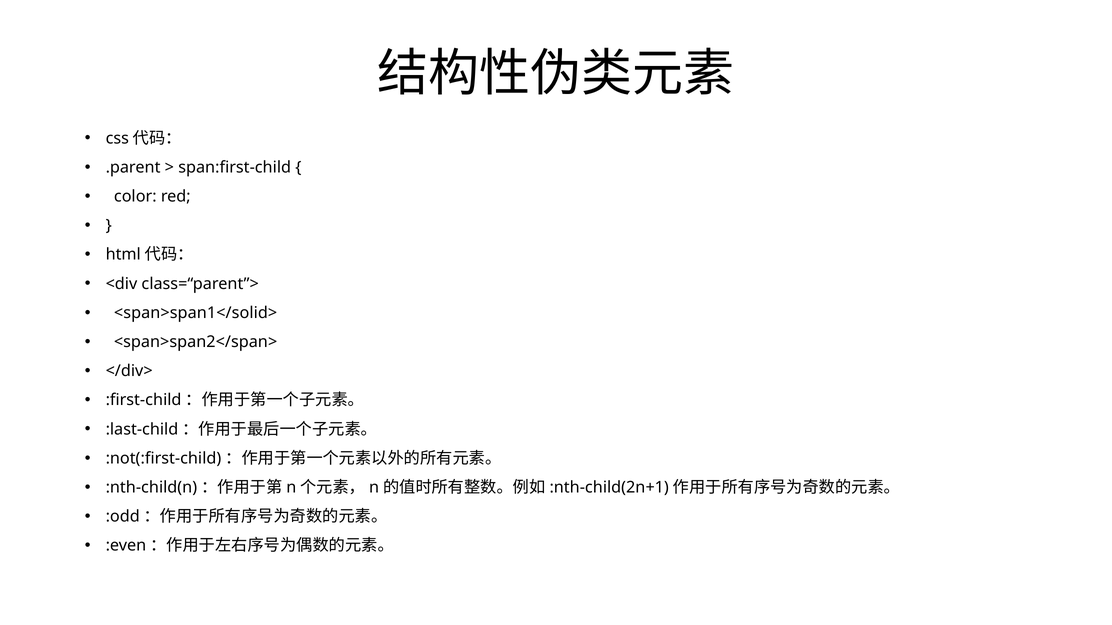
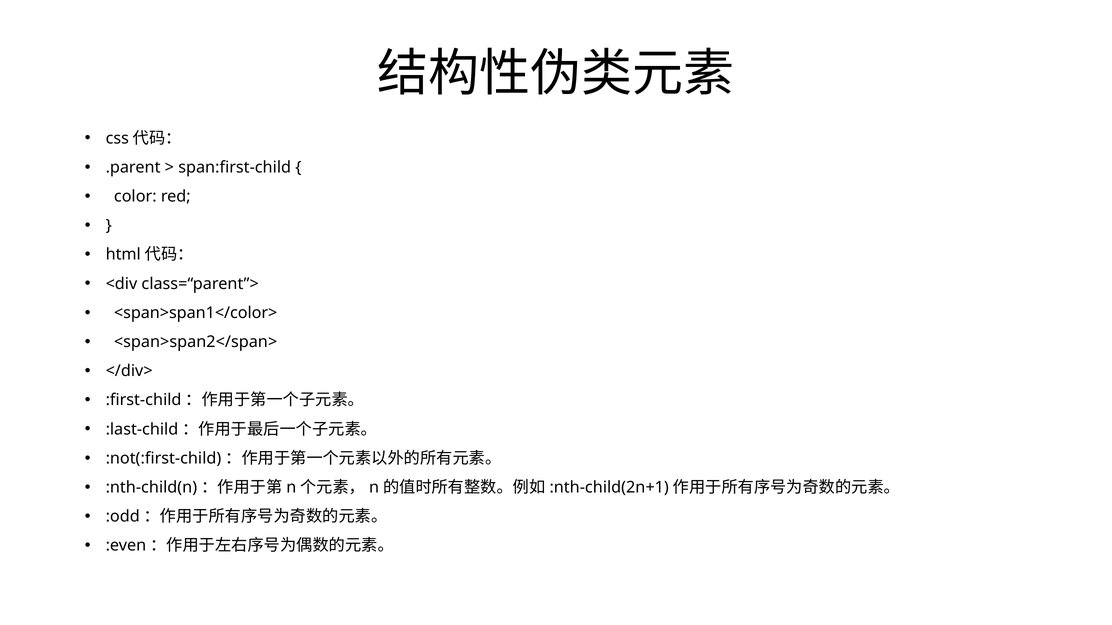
<span>span1</solid>: <span>span1</solid> -> <span>span1</color> (196, 313)
